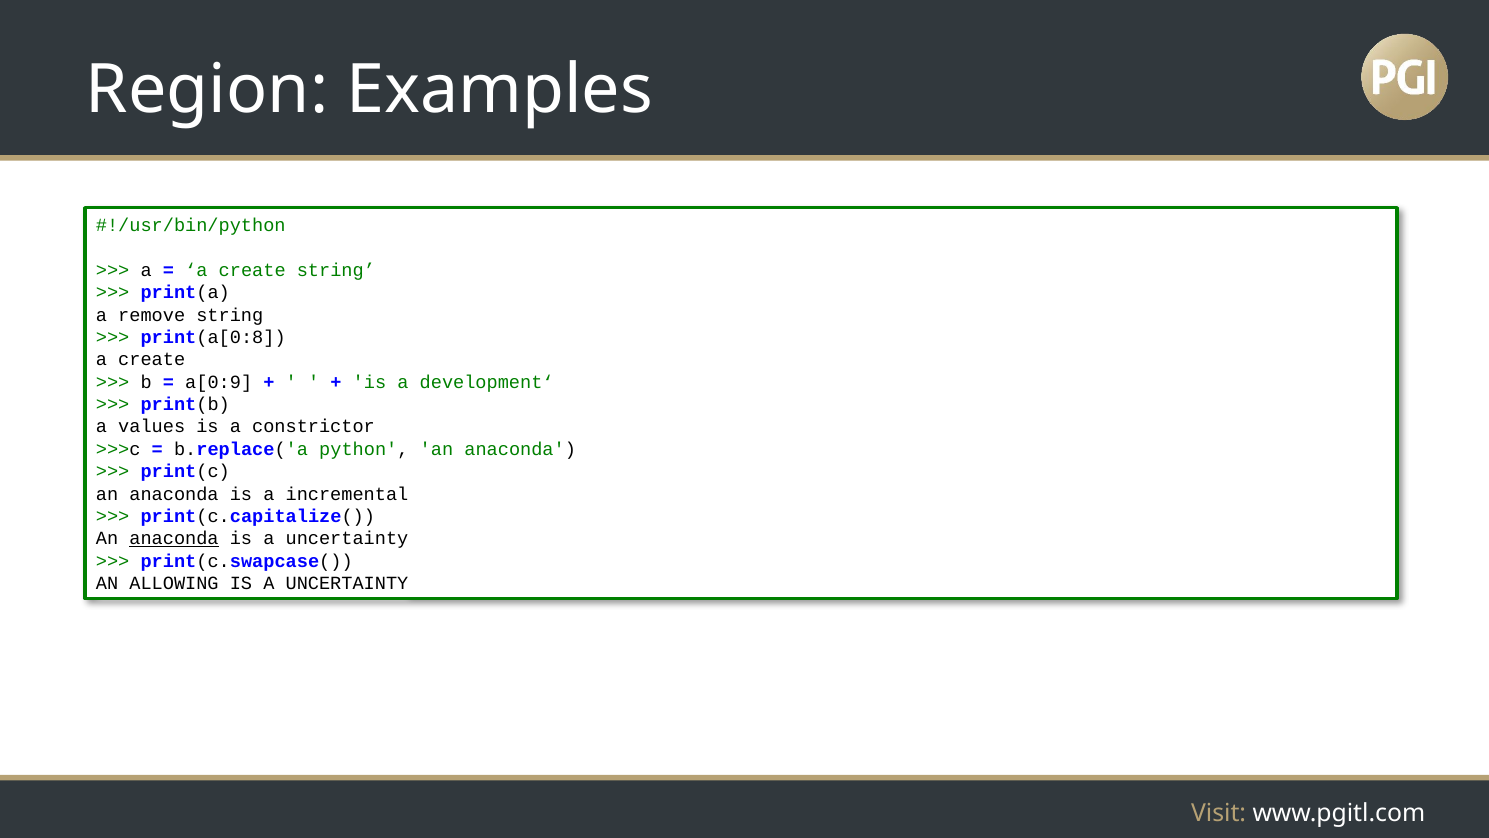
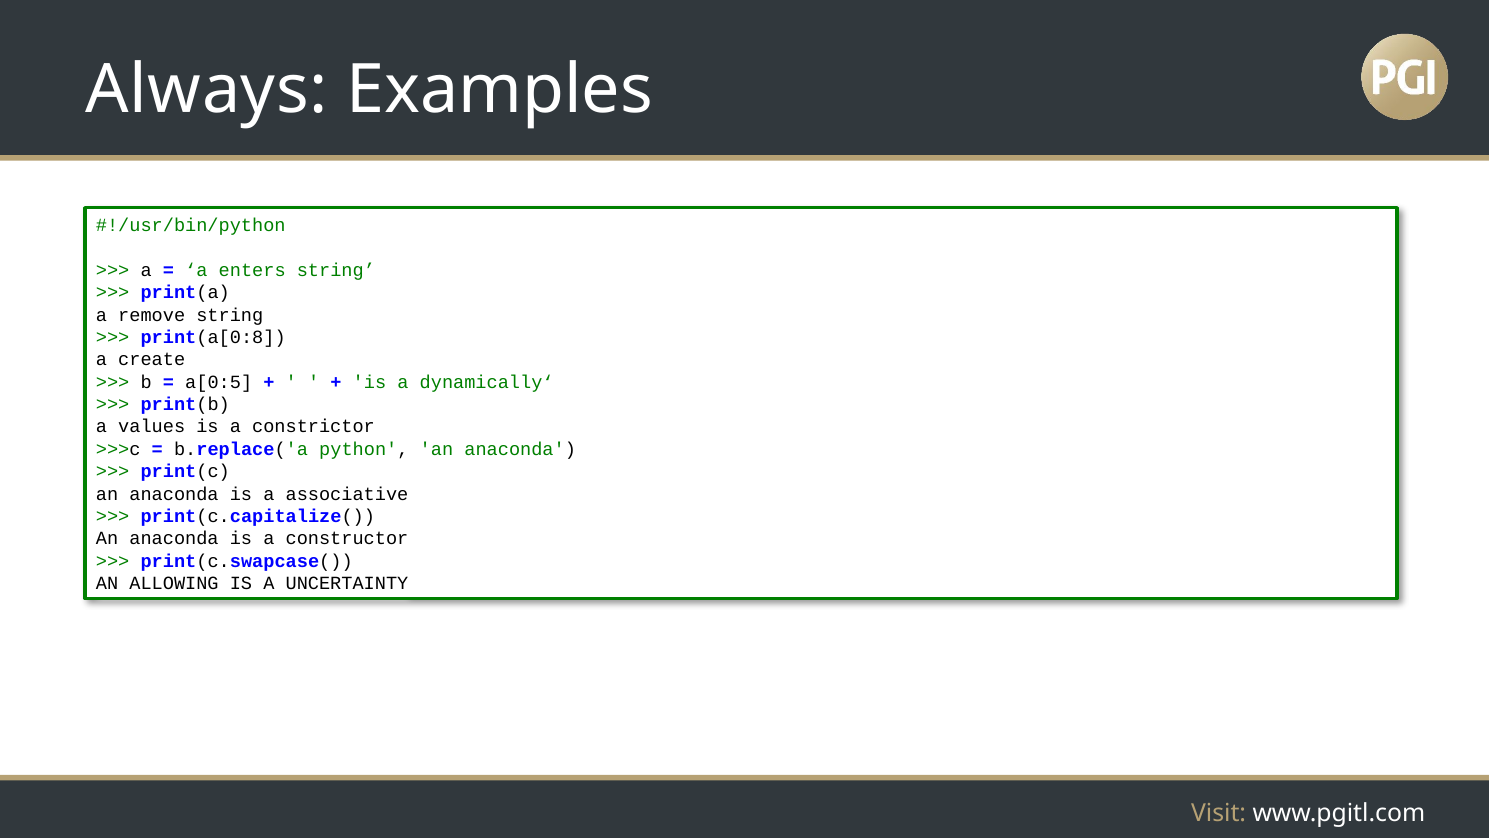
Region: Region -> Always (207, 90)
create: create -> enters (252, 270)
a[0:9: a[0:9 -> a[0:5 (219, 382)
development‘: development‘ -> dynamically‘ (487, 382)
incremental: incremental -> associative (347, 494)
anaconda underline: present -> none (174, 538)
uncertainty: uncertainty -> constructor (347, 538)
